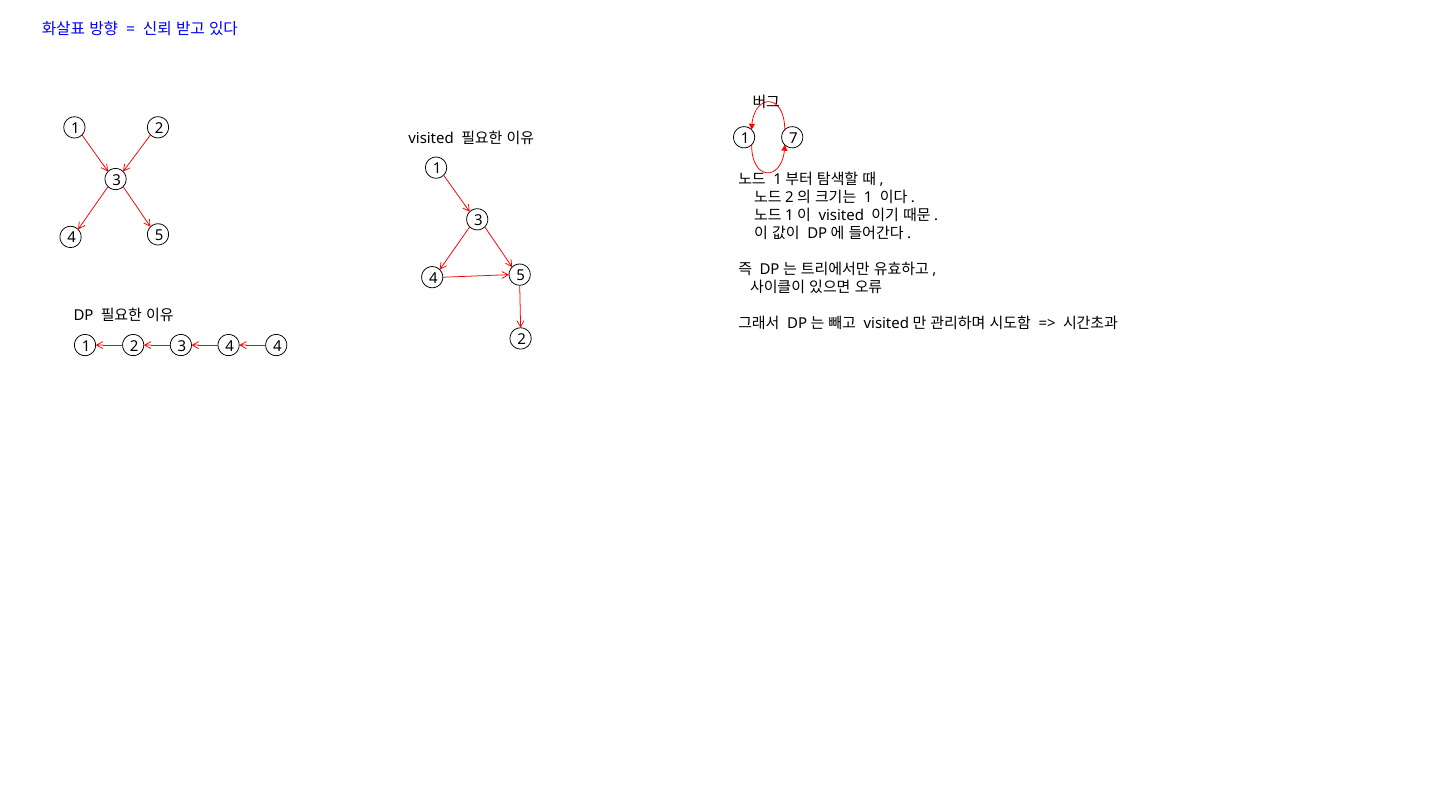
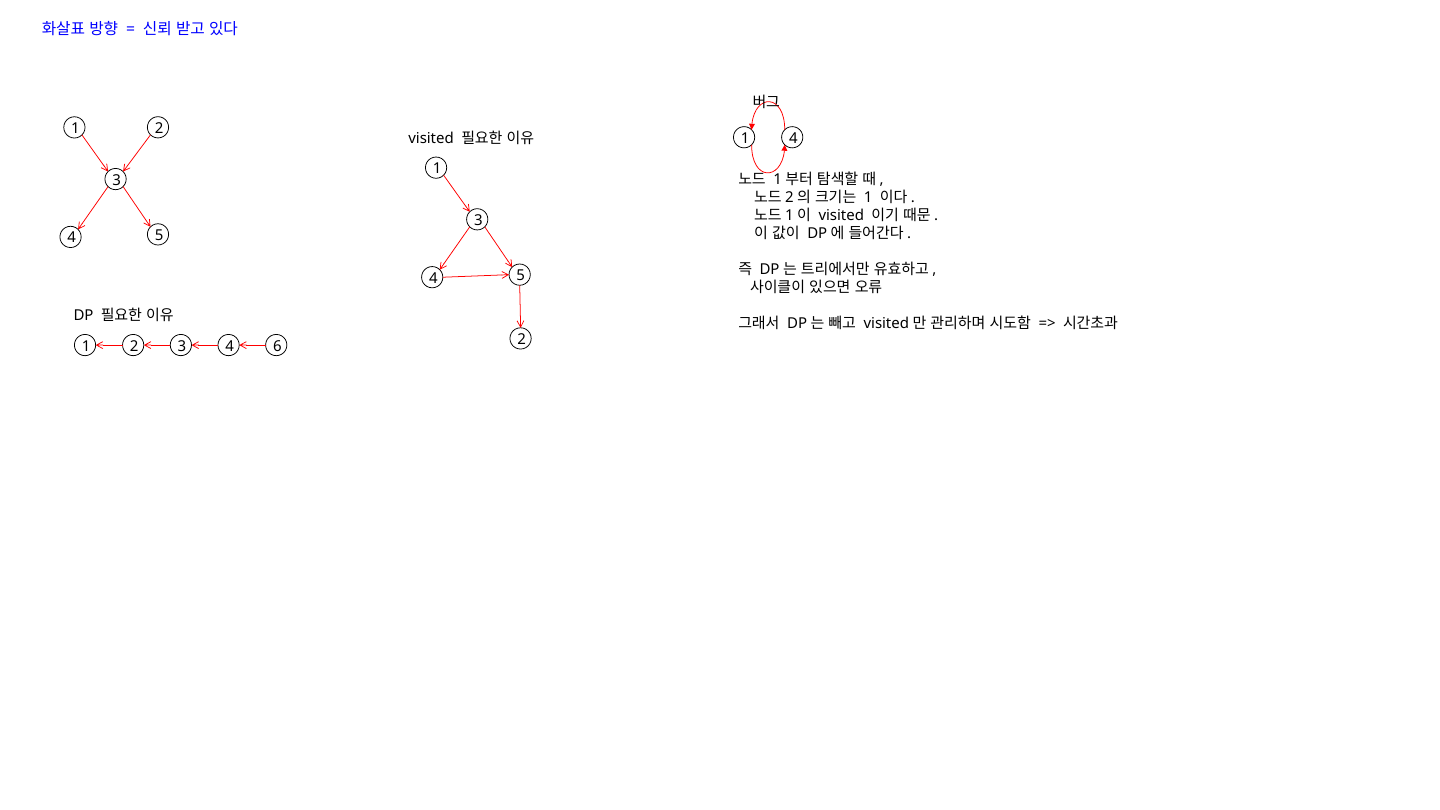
1 7: 7 -> 4 (793, 138)
1 4: 4 -> 6 (277, 346)
